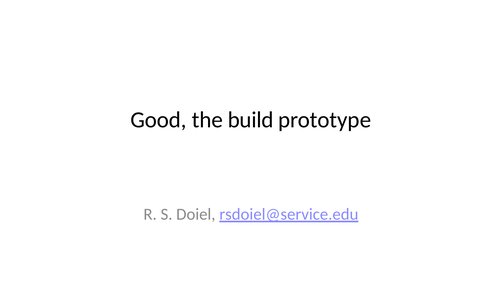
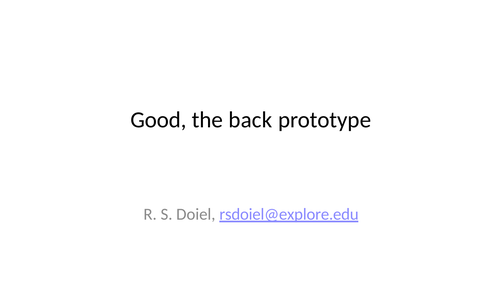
build: build -> back (250, 120)
rsdoiel@service.edu: rsdoiel@service.edu -> rsdoiel@explore.edu (289, 214)
